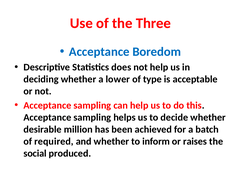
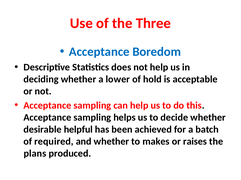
type: type -> hold (152, 80)
million: million -> helpful (78, 130)
inform: inform -> makes (156, 142)
social: social -> plans (35, 154)
